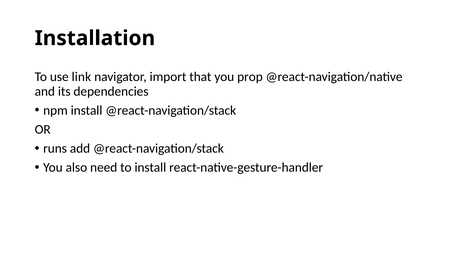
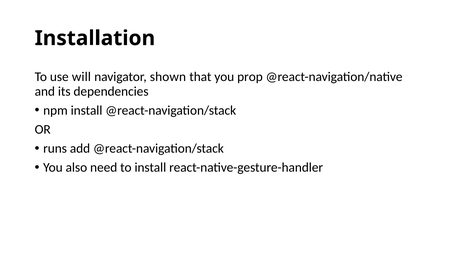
link: link -> will (81, 77)
import: import -> shown (168, 77)
